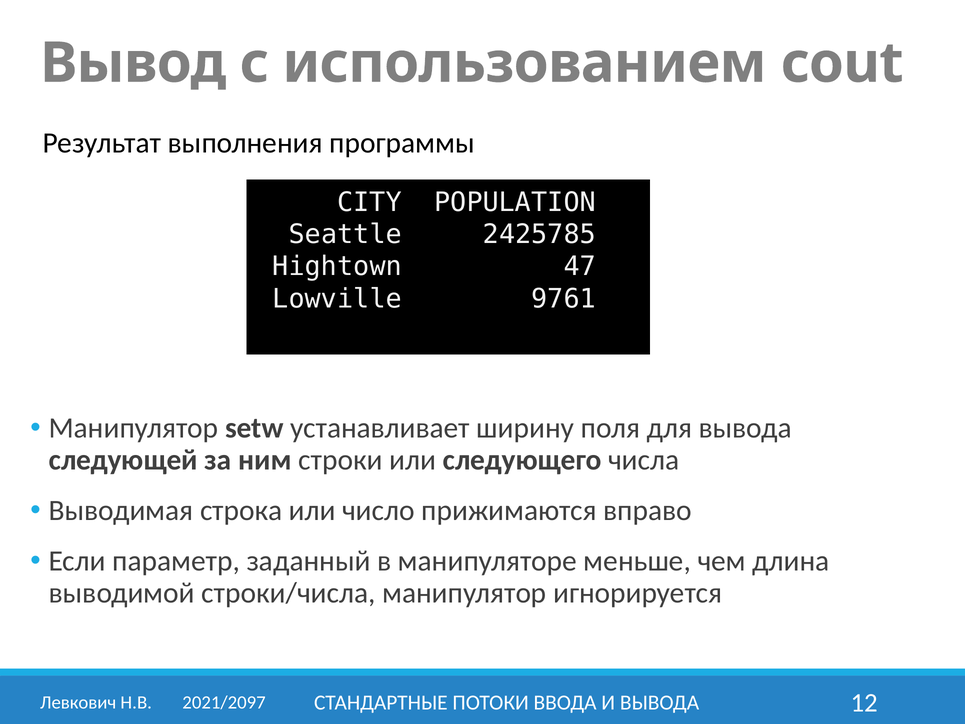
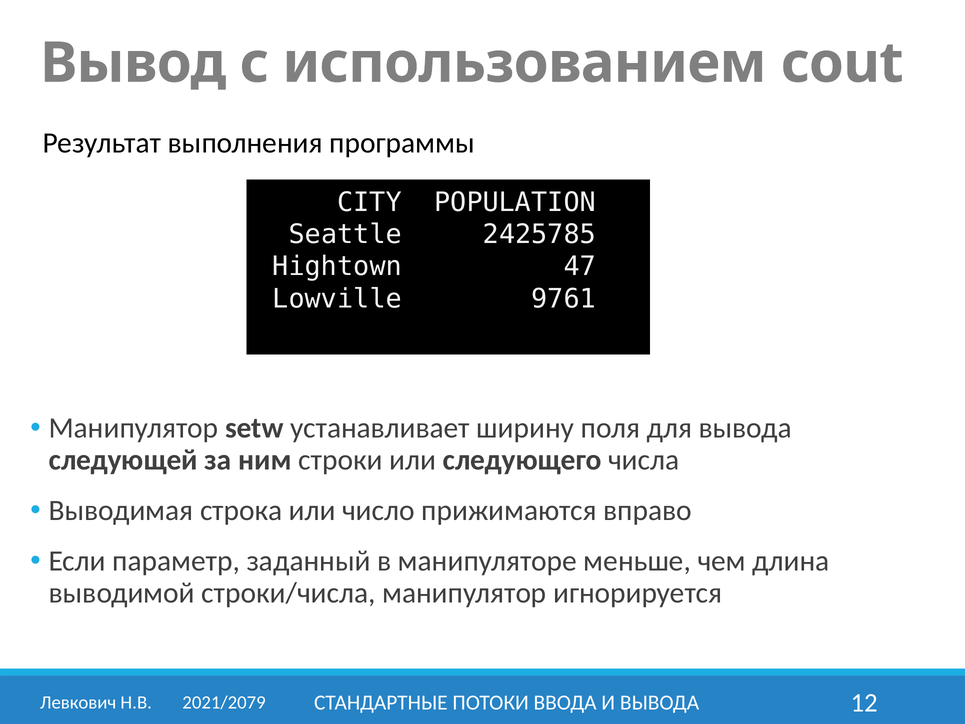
2021/2097: 2021/2097 -> 2021/2079 (224, 702)
